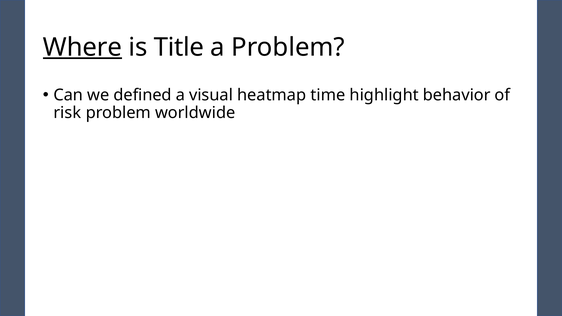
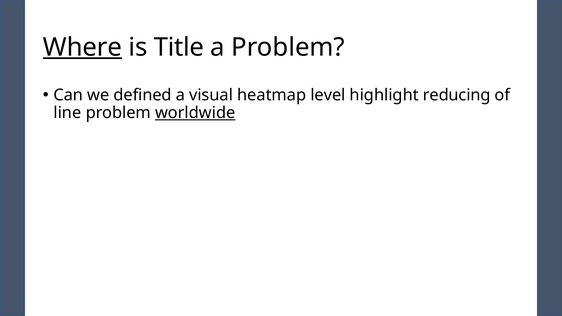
time: time -> level (328, 95)
behavior: behavior -> reducing (457, 95)
risk: risk -> line (67, 113)
worldwide underline: none -> present (195, 113)
